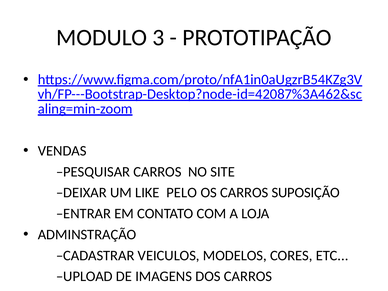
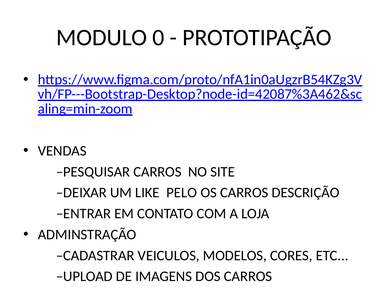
3: 3 -> 0 (158, 38)
SUPOSIÇÃO: SUPOSIÇÃO -> DESCRIÇÃO (306, 193)
